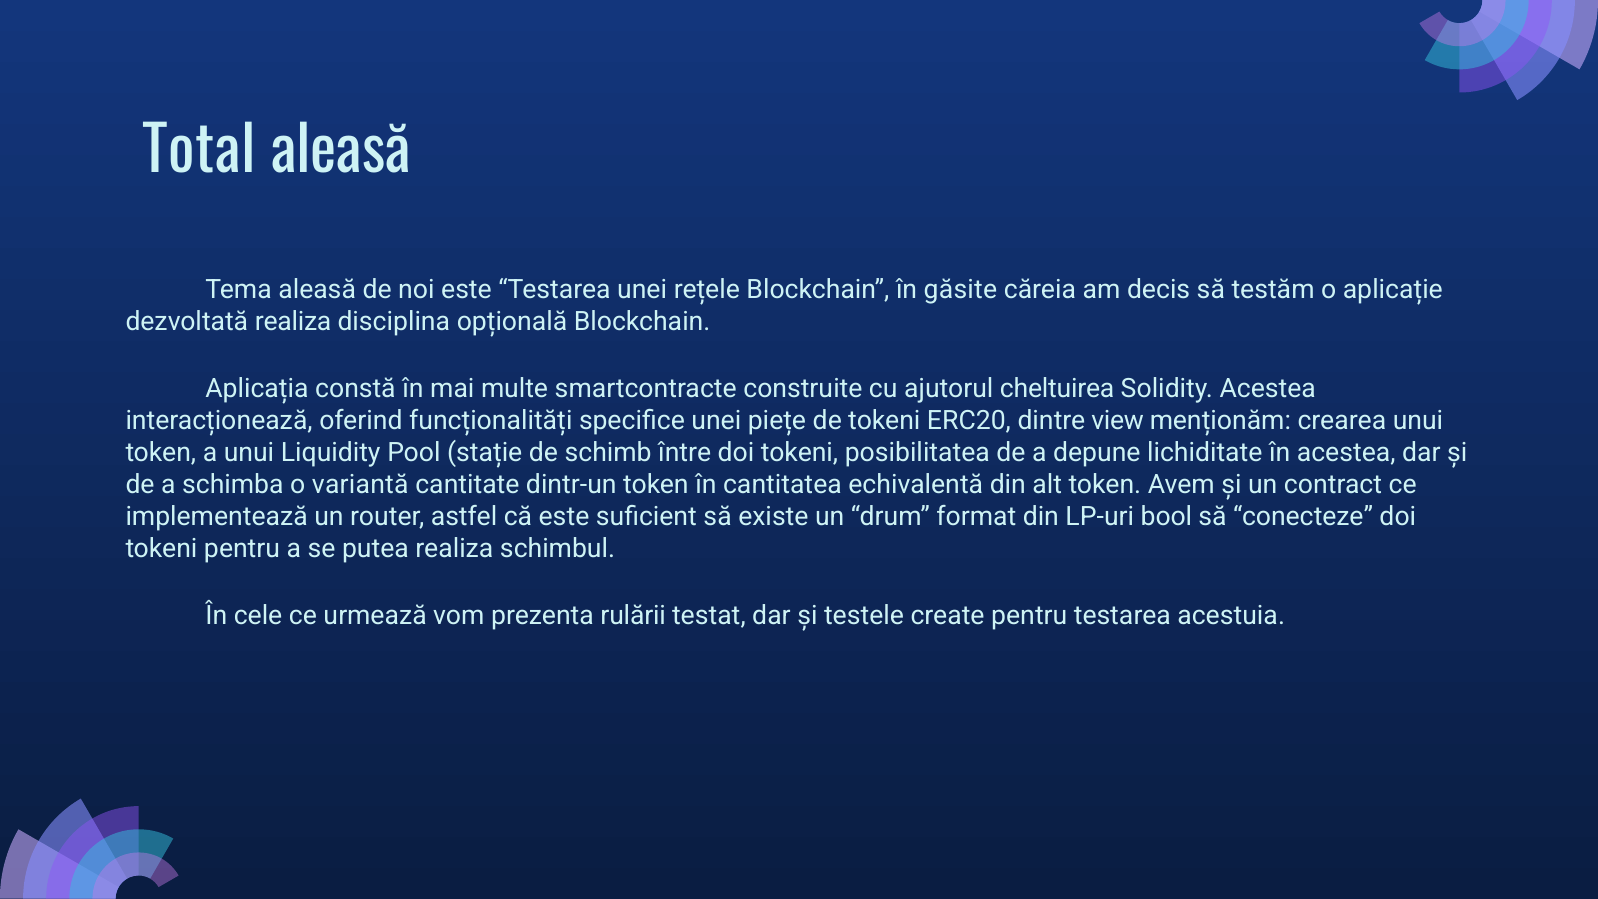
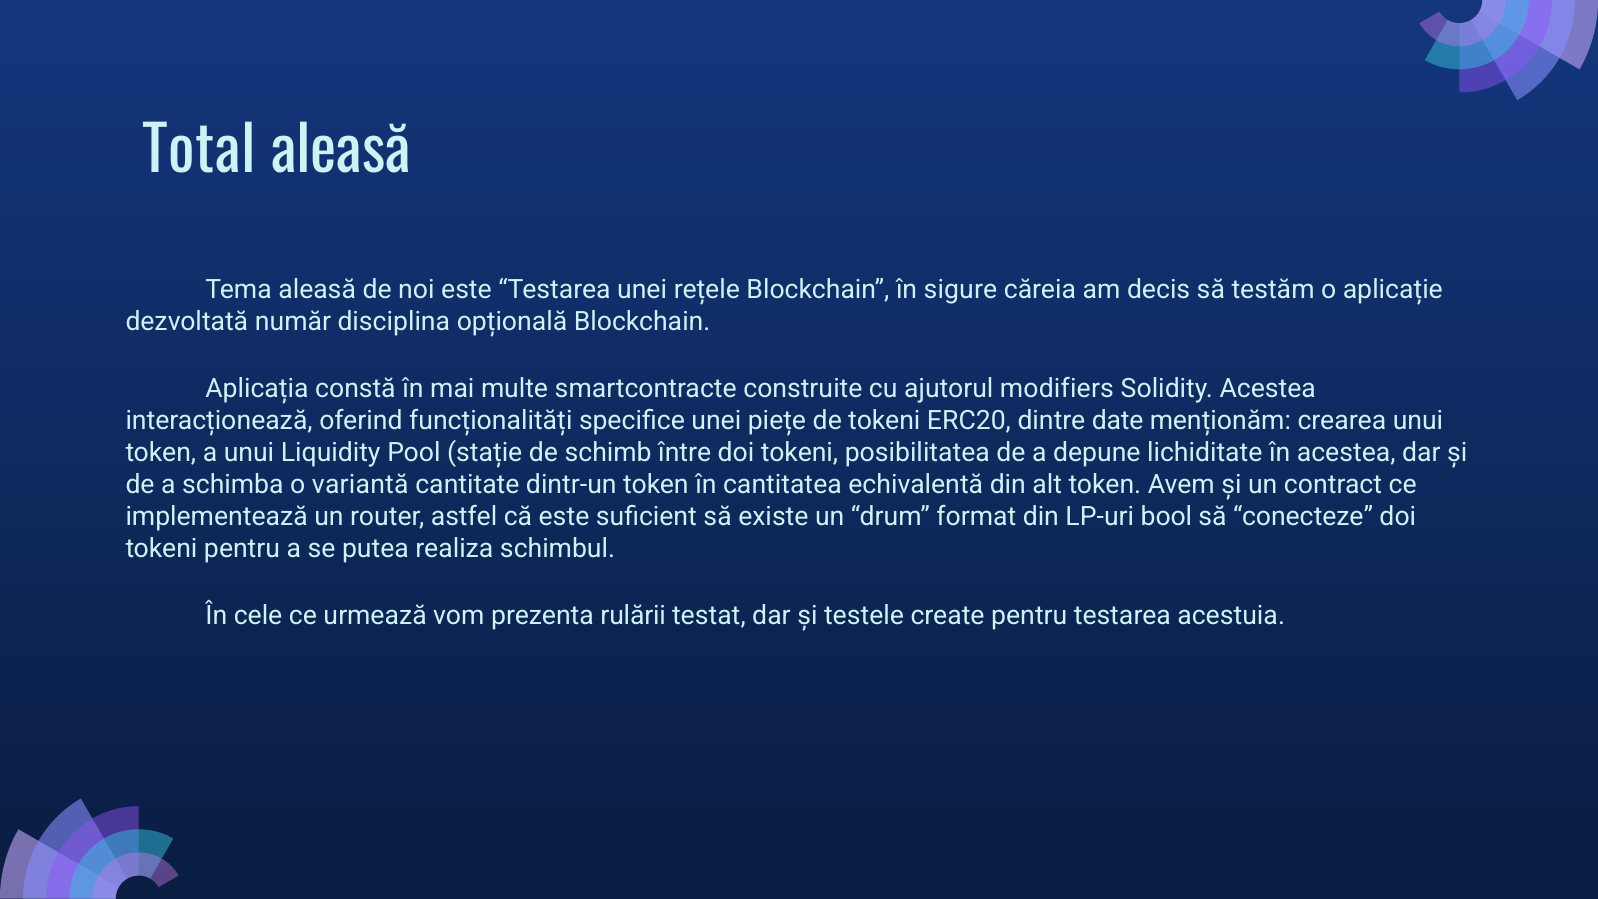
găsite: găsite -> sigure (960, 289)
dezvoltată realiza: realiza -> număr (293, 321)
cheltuirea: cheltuirea -> modifiers (1057, 389)
view: view -> date (1118, 421)
